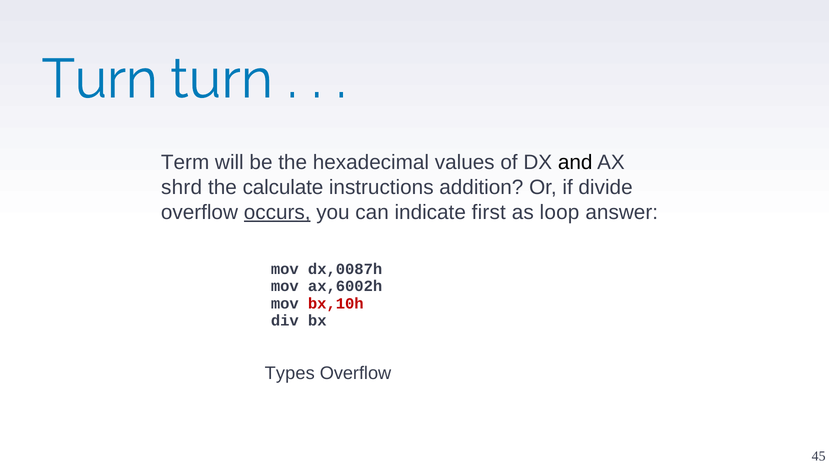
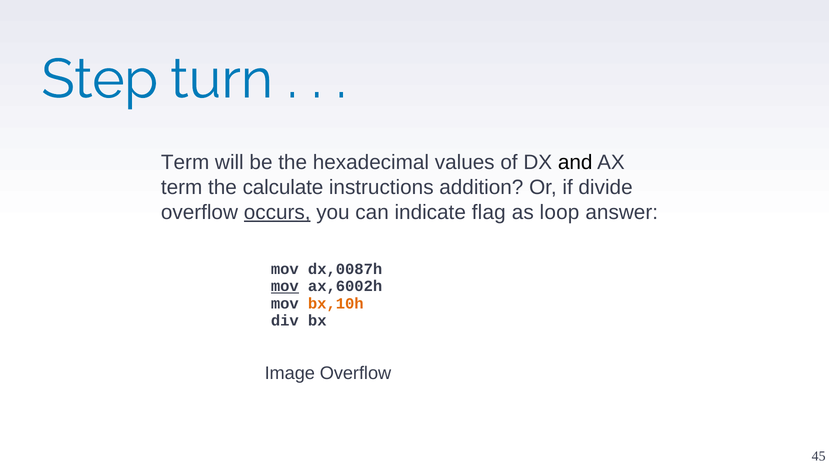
Turn: Turn -> Step (100, 79)
shrd: shrd -> term (182, 187)
first: first -> flag (489, 212)
mov underline: none -> present (285, 286)
bx,10h colour: red -> orange (336, 303)
Types: Types -> Image (290, 373)
